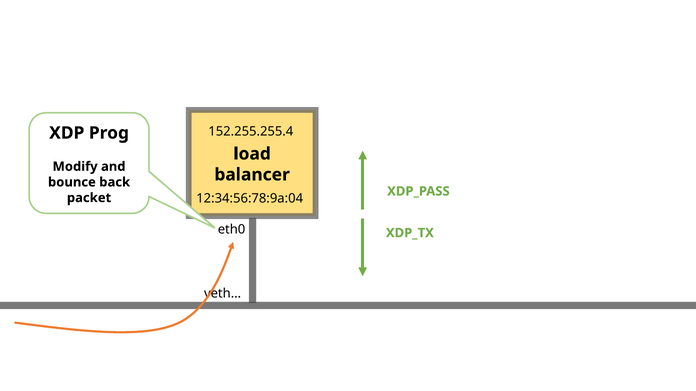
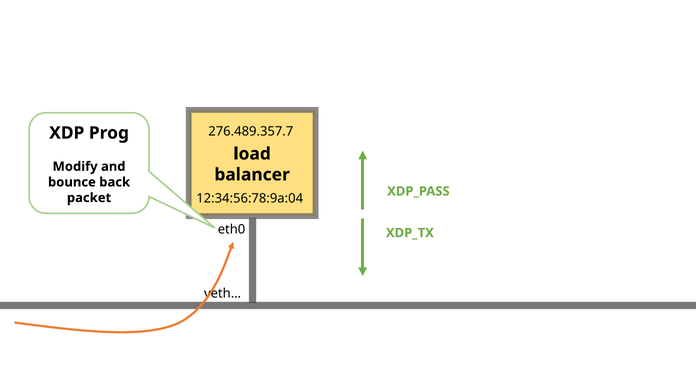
152.255.255.4: 152.255.255.4 -> 276.489.357.7 (251, 132)
